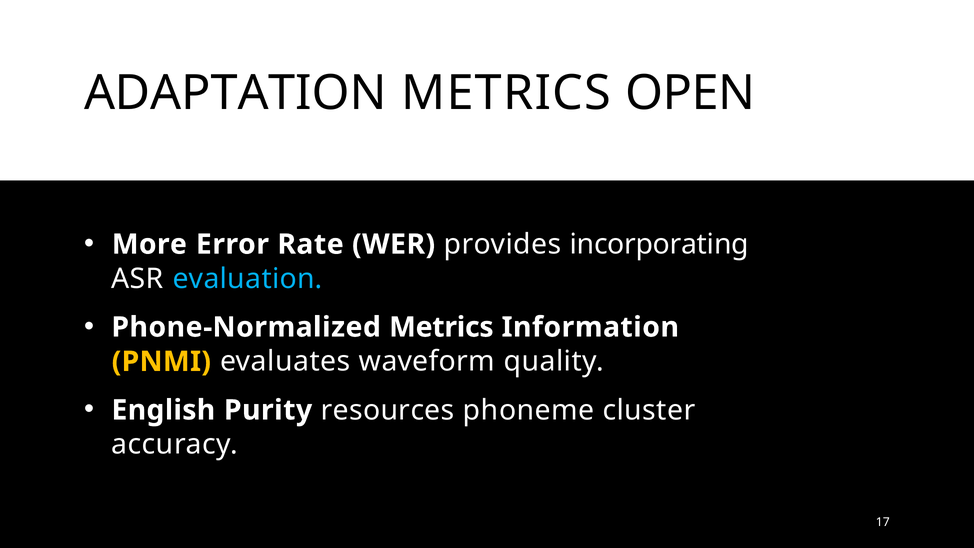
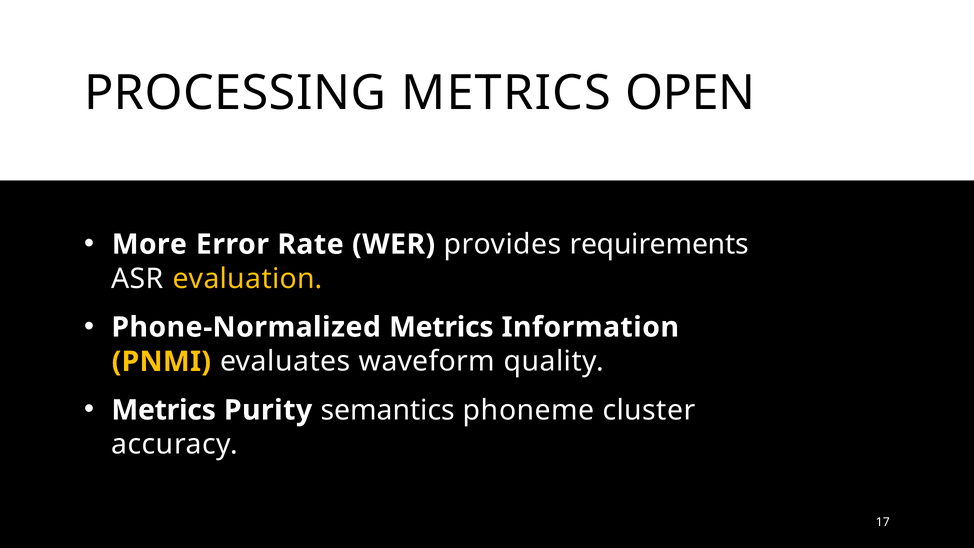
ADAPTATION: ADAPTATION -> PROCESSING (235, 93)
incorporating: incorporating -> requirements (659, 244)
evaluation colour: light blue -> yellow (248, 279)
English: English -> Metrics (164, 410)
resources: resources -> semantics (388, 410)
